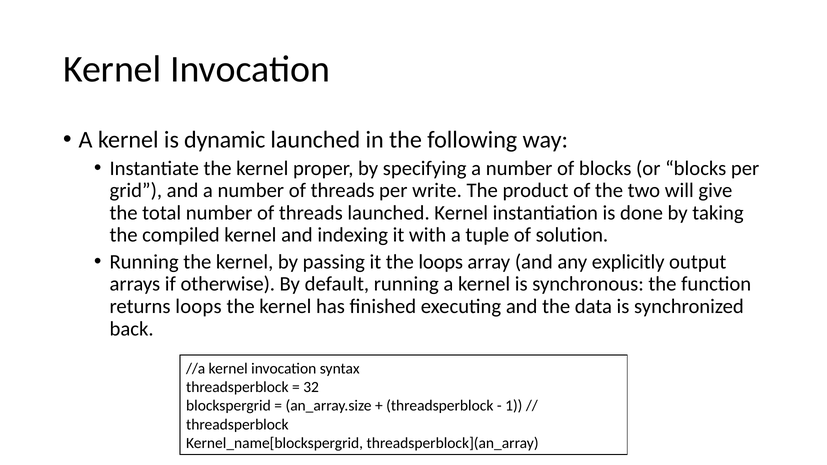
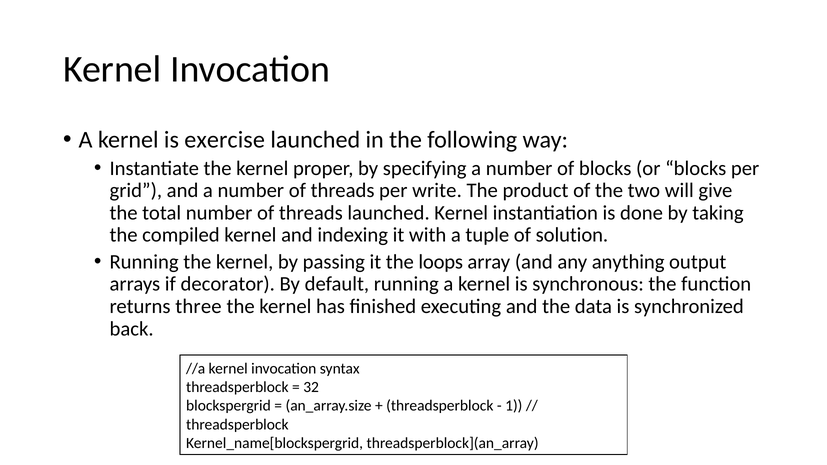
dynamic: dynamic -> exercise (225, 140)
explicitly: explicitly -> anything (628, 262)
otherwise: otherwise -> decorator (228, 284)
returns loops: loops -> three (198, 306)
